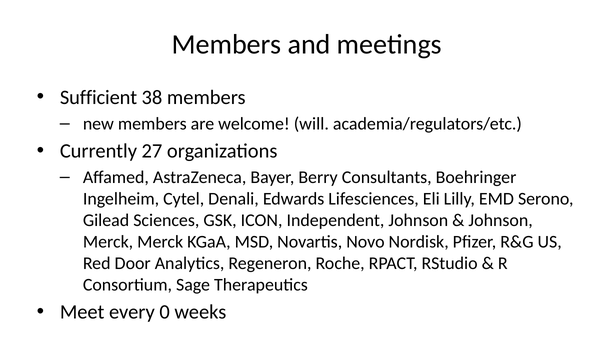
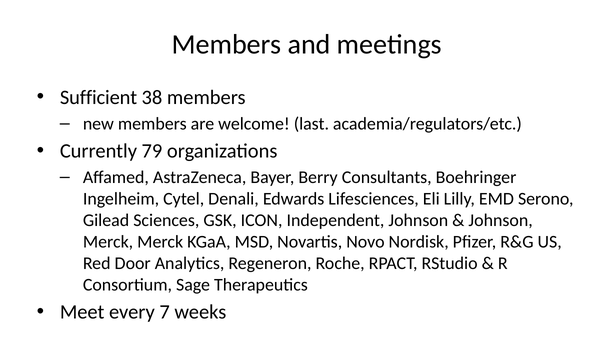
will: will -> last (311, 124)
27: 27 -> 79 (152, 151)
0: 0 -> 7 (165, 312)
